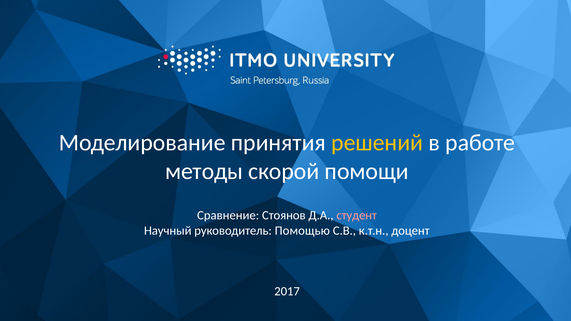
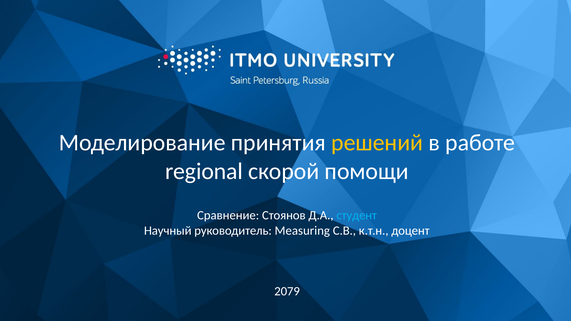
методы: методы -> regional (204, 171)
студент colour: pink -> light blue (357, 216)
Помощью: Помощью -> Measuring (302, 231)
2017: 2017 -> 2079 (287, 292)
